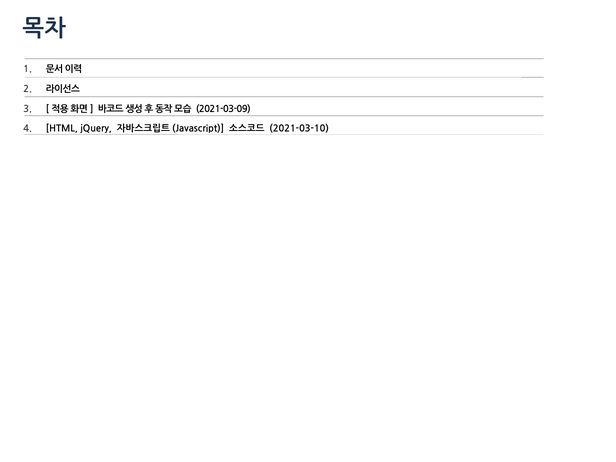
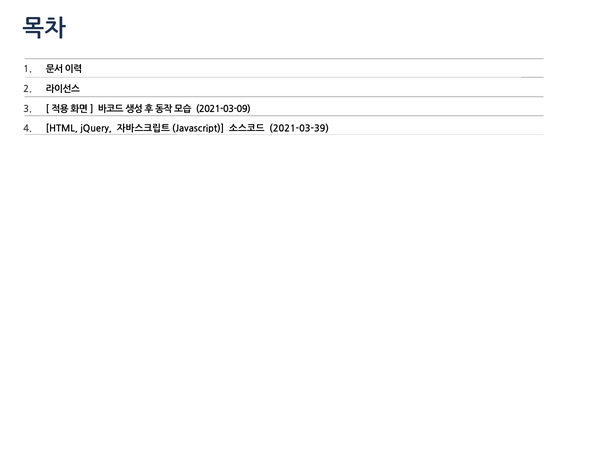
2021-03-10: 2021-03-10 -> 2021-03-39 (299, 129)
